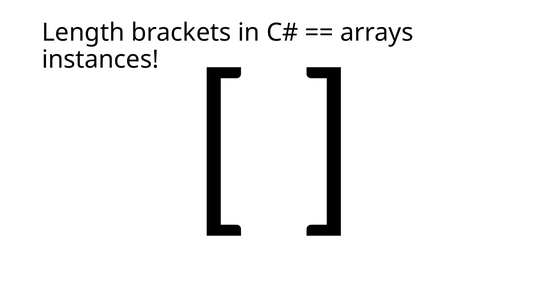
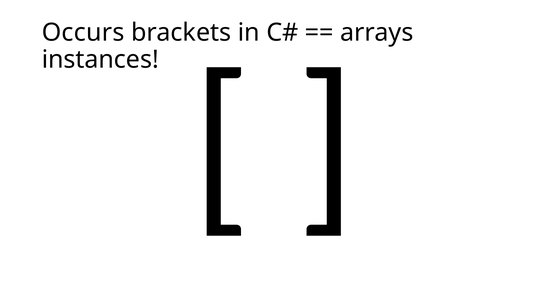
Length: Length -> Occurs (83, 32)
